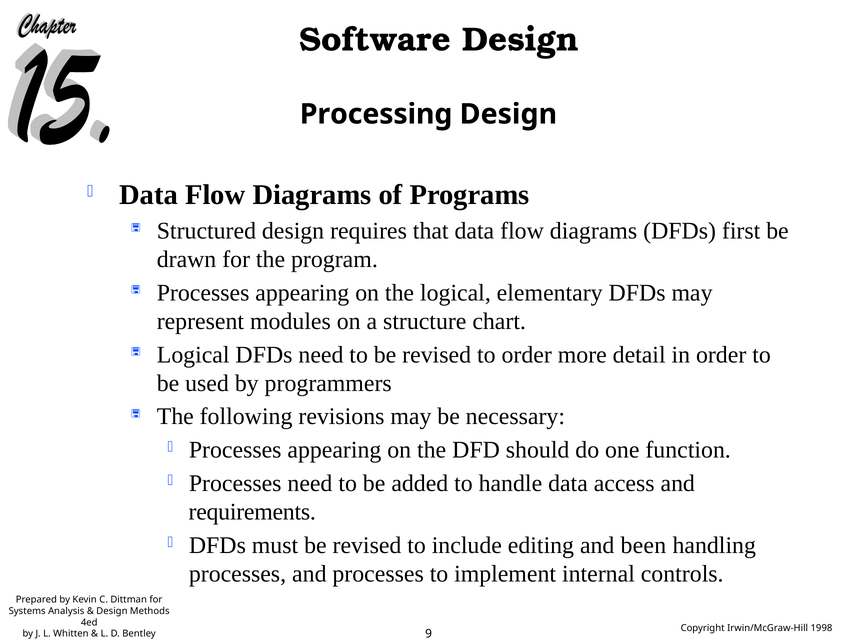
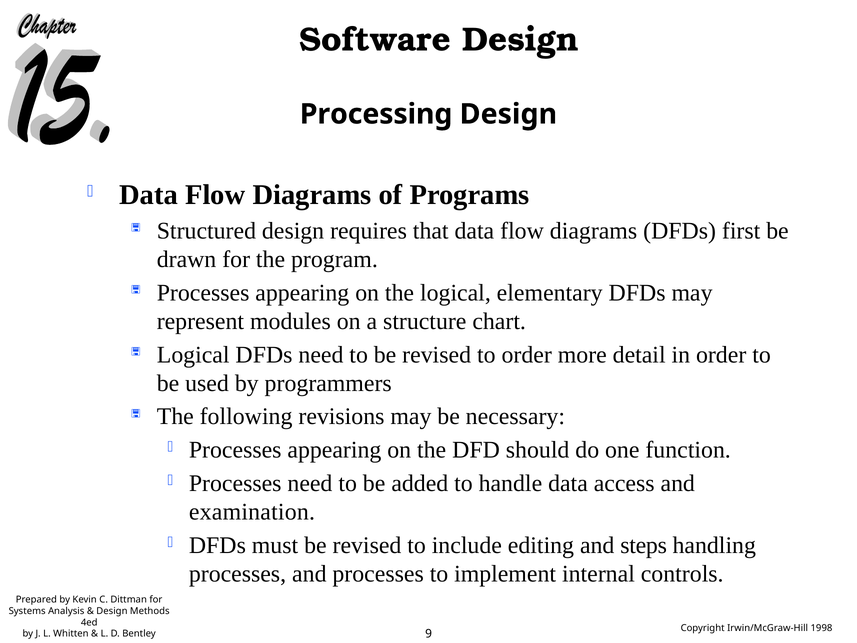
requirements: requirements -> examination (252, 512)
been: been -> steps (644, 545)
